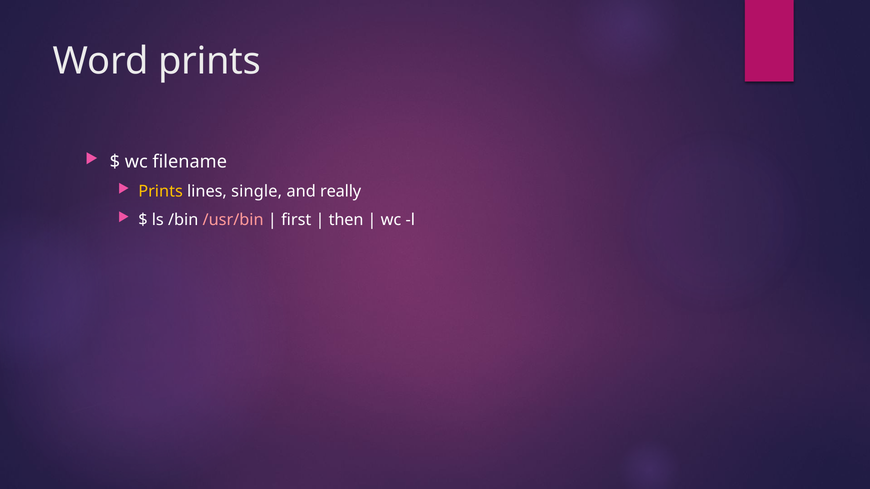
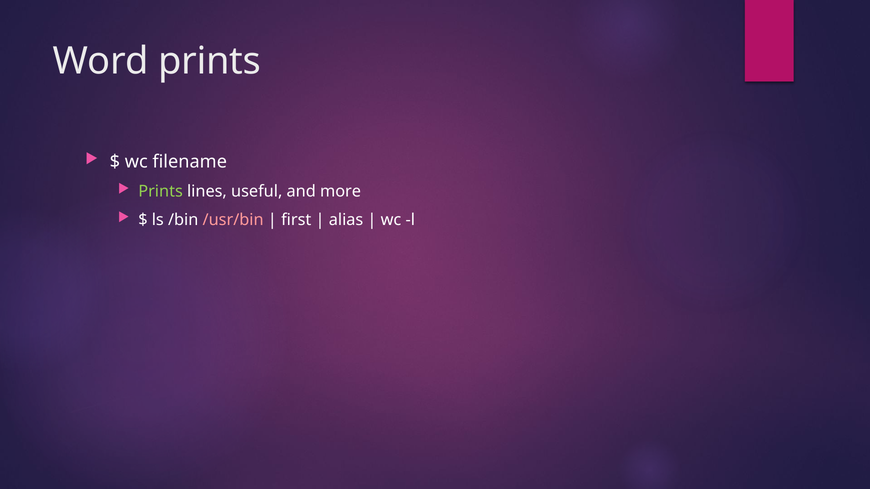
Prints colour: yellow -> light green (161, 192)
single: single -> useful (257, 192)
really: really -> more (341, 192)
then: then -> alias (346, 220)
